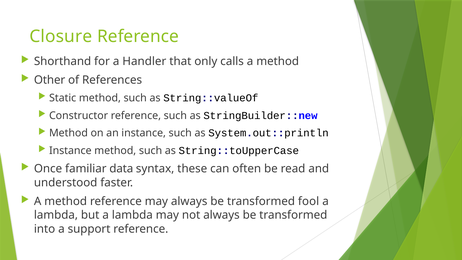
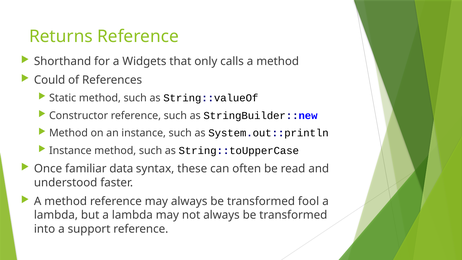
Closure: Closure -> Returns (61, 36)
Handler: Handler -> Widgets (144, 61)
Other: Other -> Could (50, 80)
